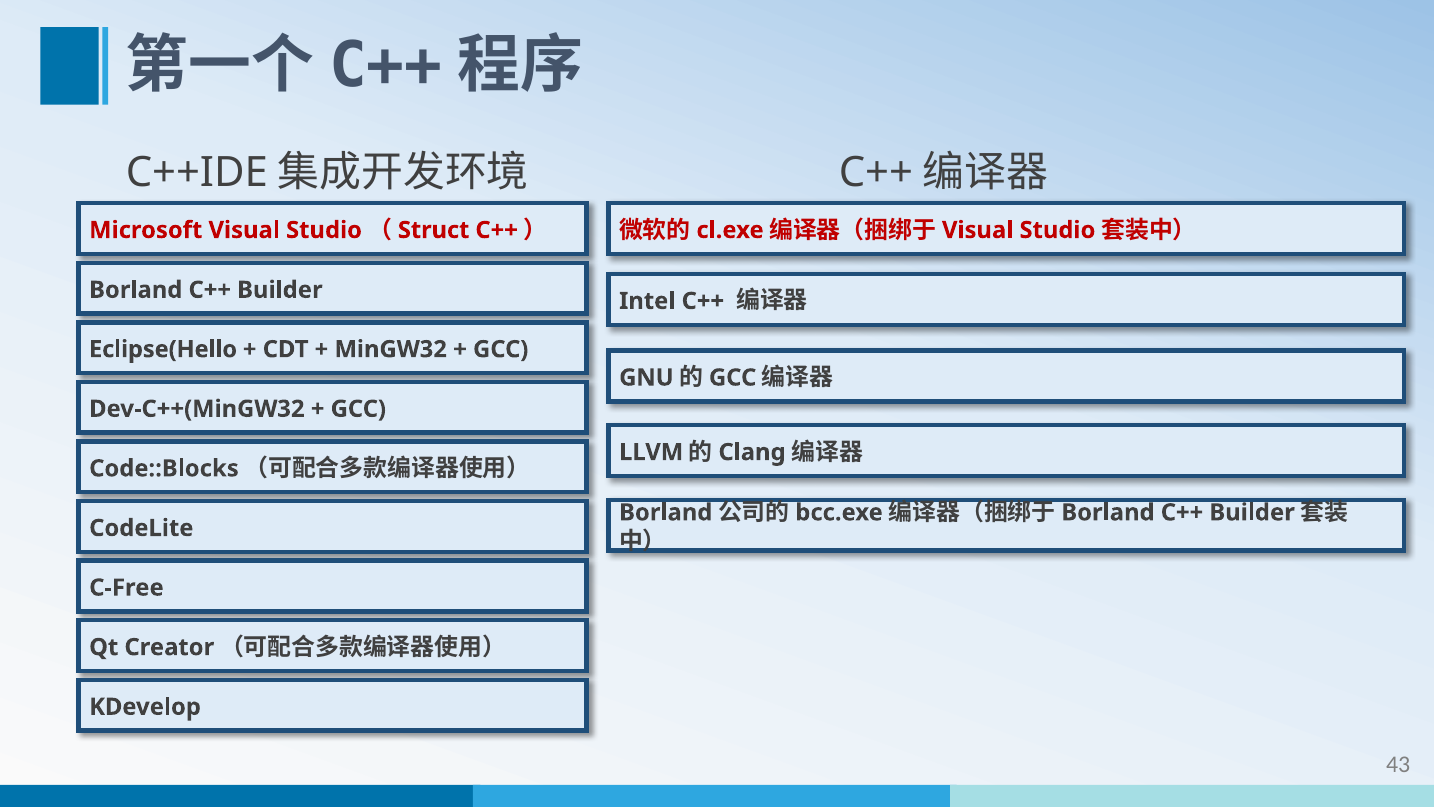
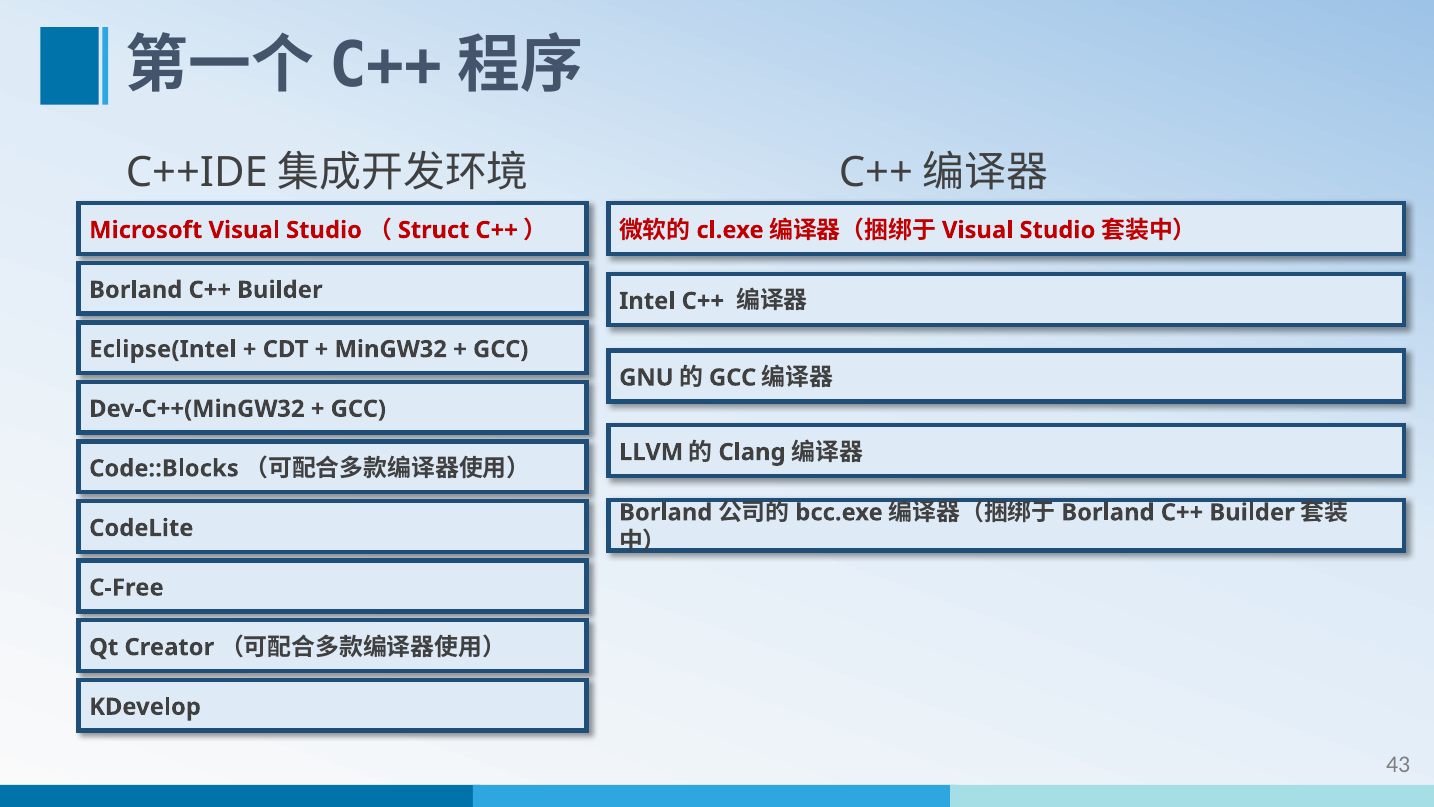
Eclipse(Hello: Eclipse(Hello -> Eclipse(Intel (163, 349)
